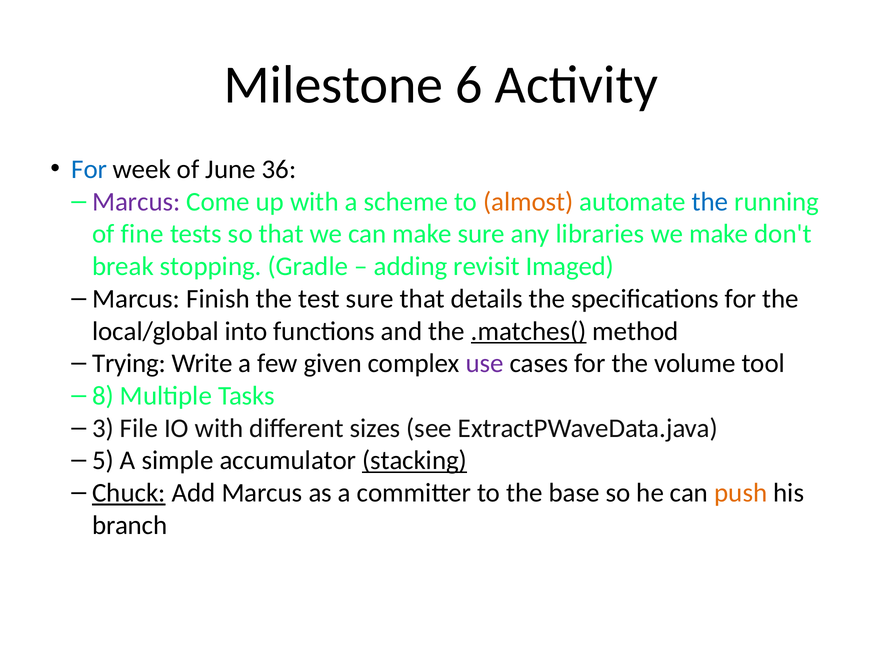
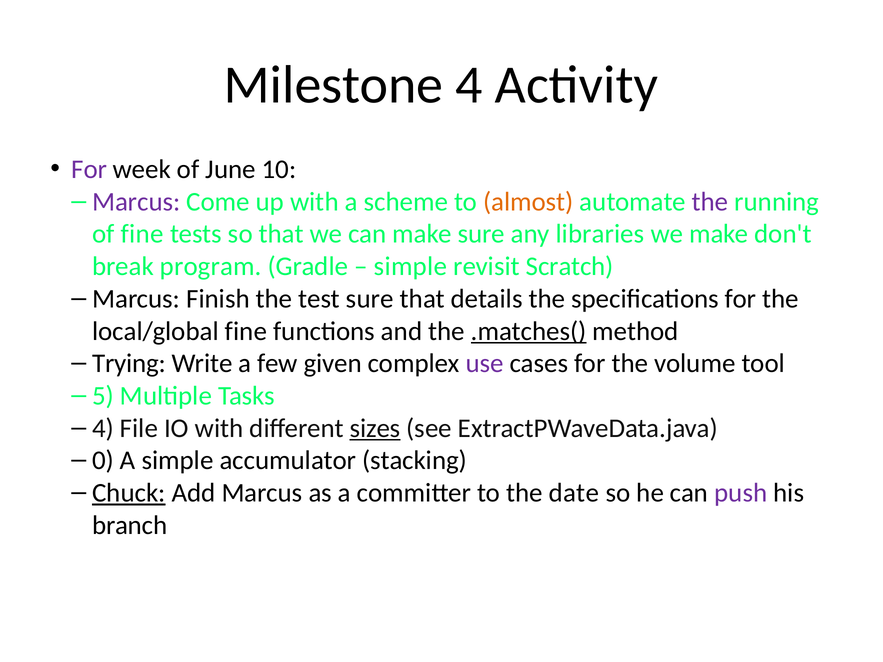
Milestone 6: 6 -> 4 (469, 85)
For colour: blue -> purple (89, 169)
36: 36 -> 10 (279, 169)
the colour: blue -> purple (710, 202)
stopping: stopping -> program (211, 267)
adding: adding -> simple (410, 267)
Imaged: Imaged -> Scratch (570, 267)
local/global into: into -> fine (246, 331)
8: 8 -> 5 (103, 396)
3: 3 -> 4 (103, 428)
sizes underline: none -> present (375, 428)
5: 5 -> 0 (103, 461)
stacking underline: present -> none (415, 461)
base: base -> date (574, 493)
push colour: orange -> purple (741, 493)
